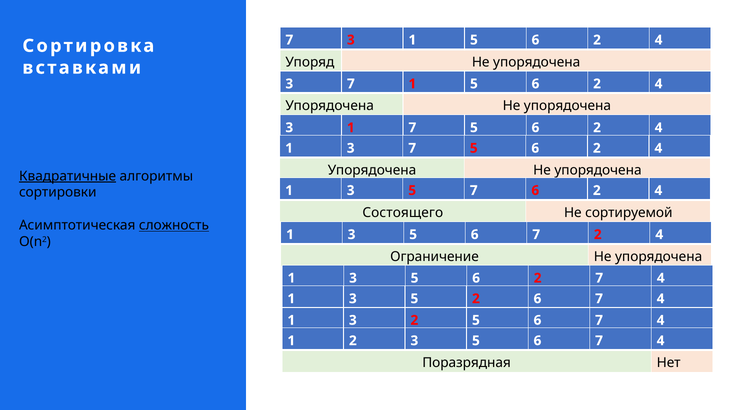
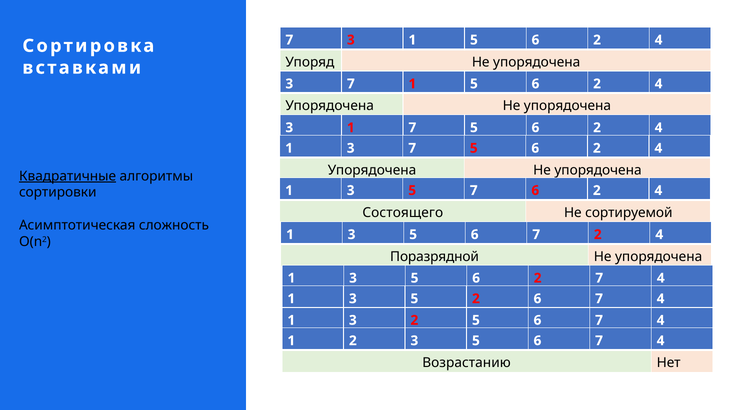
сложность underline: present -> none (174, 225)
Ограничение: Ограничение -> Поразрядной (435, 257)
Поразрядная: Поразрядная -> Возрастанию (467, 363)
